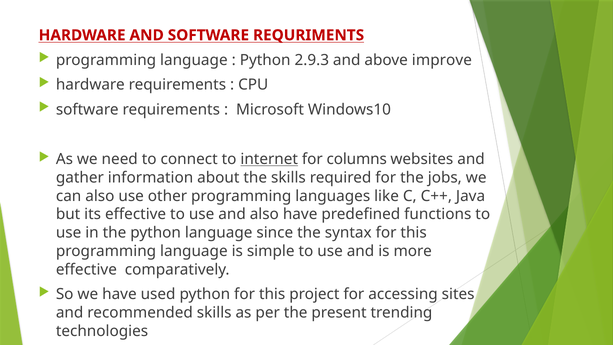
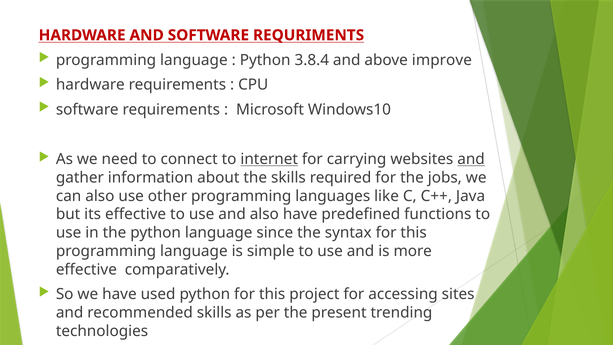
2.9.3: 2.9.3 -> 3.8.4 (312, 60)
columns: columns -> carrying (357, 159)
and underline: none -> present (471, 159)
